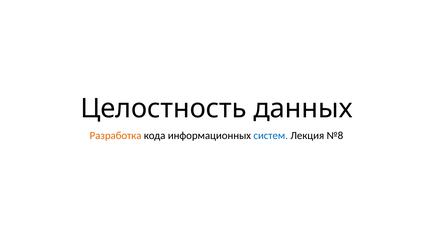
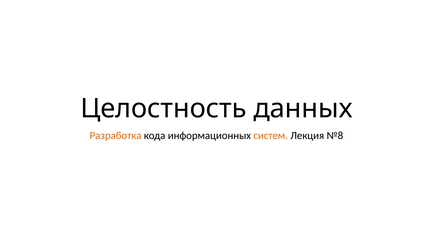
систем colour: blue -> orange (271, 135)
